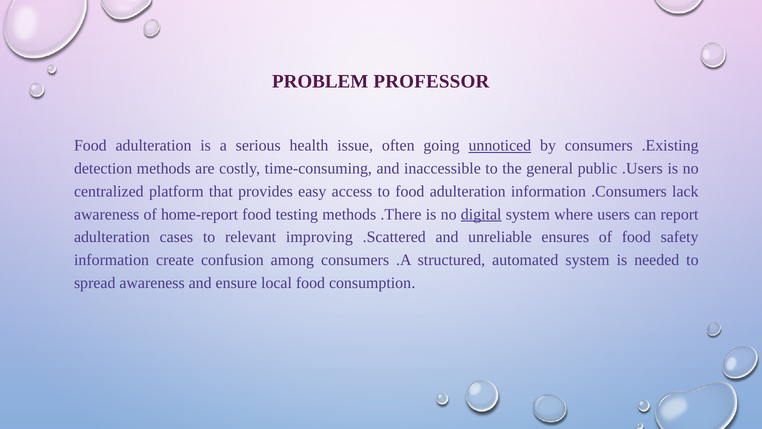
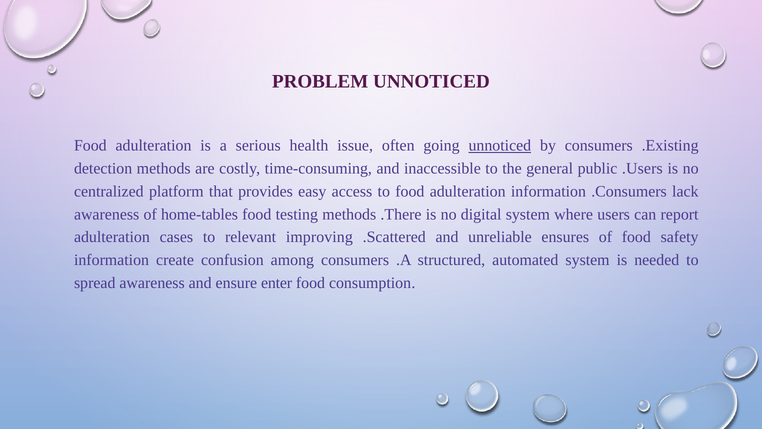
PROBLEM PROFESSOR: PROFESSOR -> UNNOTICED (431, 81)
home-report: home-report -> home-tables (200, 214)
digital underline: present -> none (481, 214)
local: local -> enter (277, 283)
